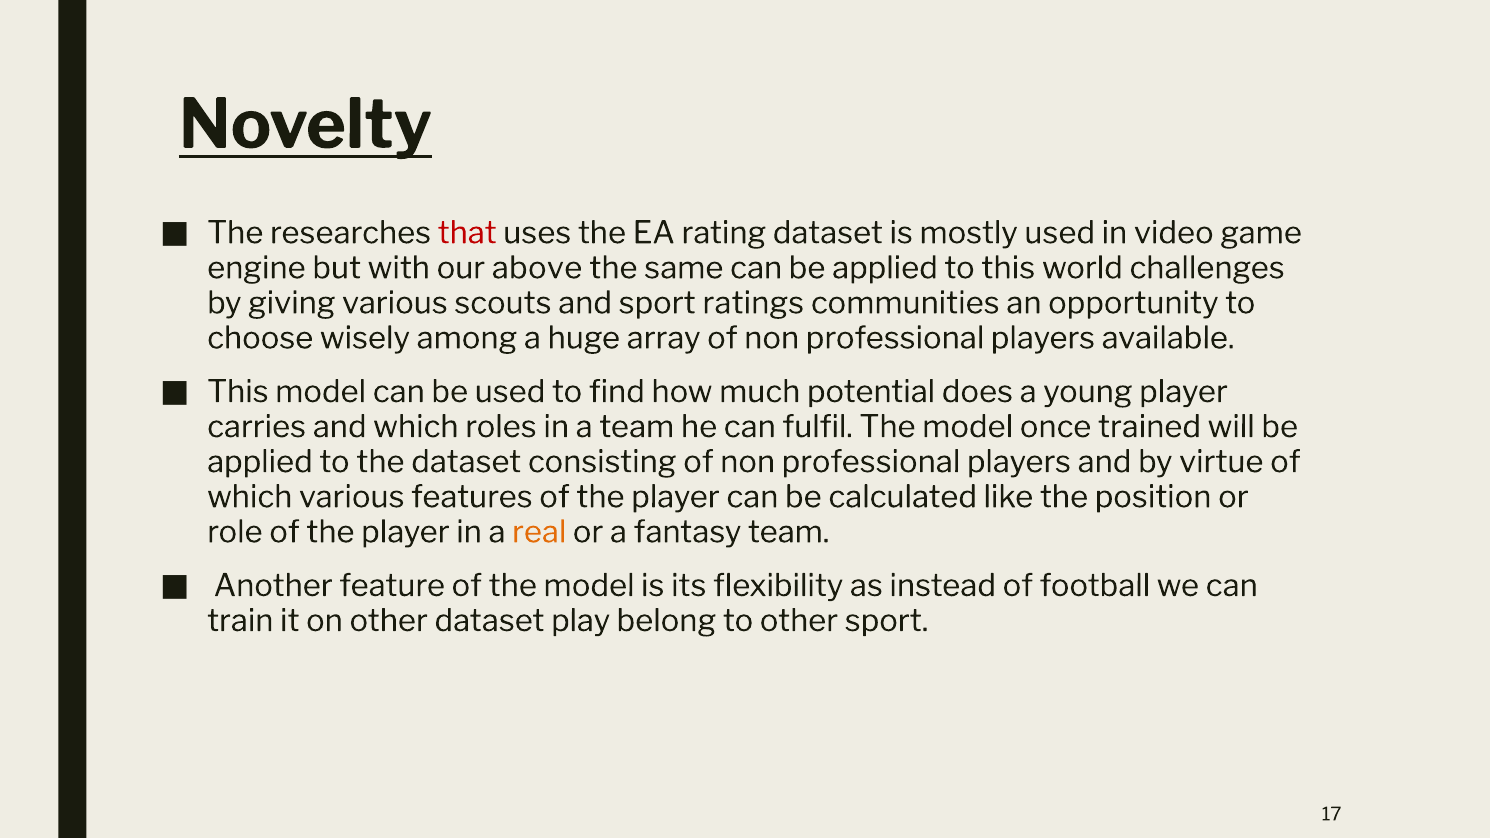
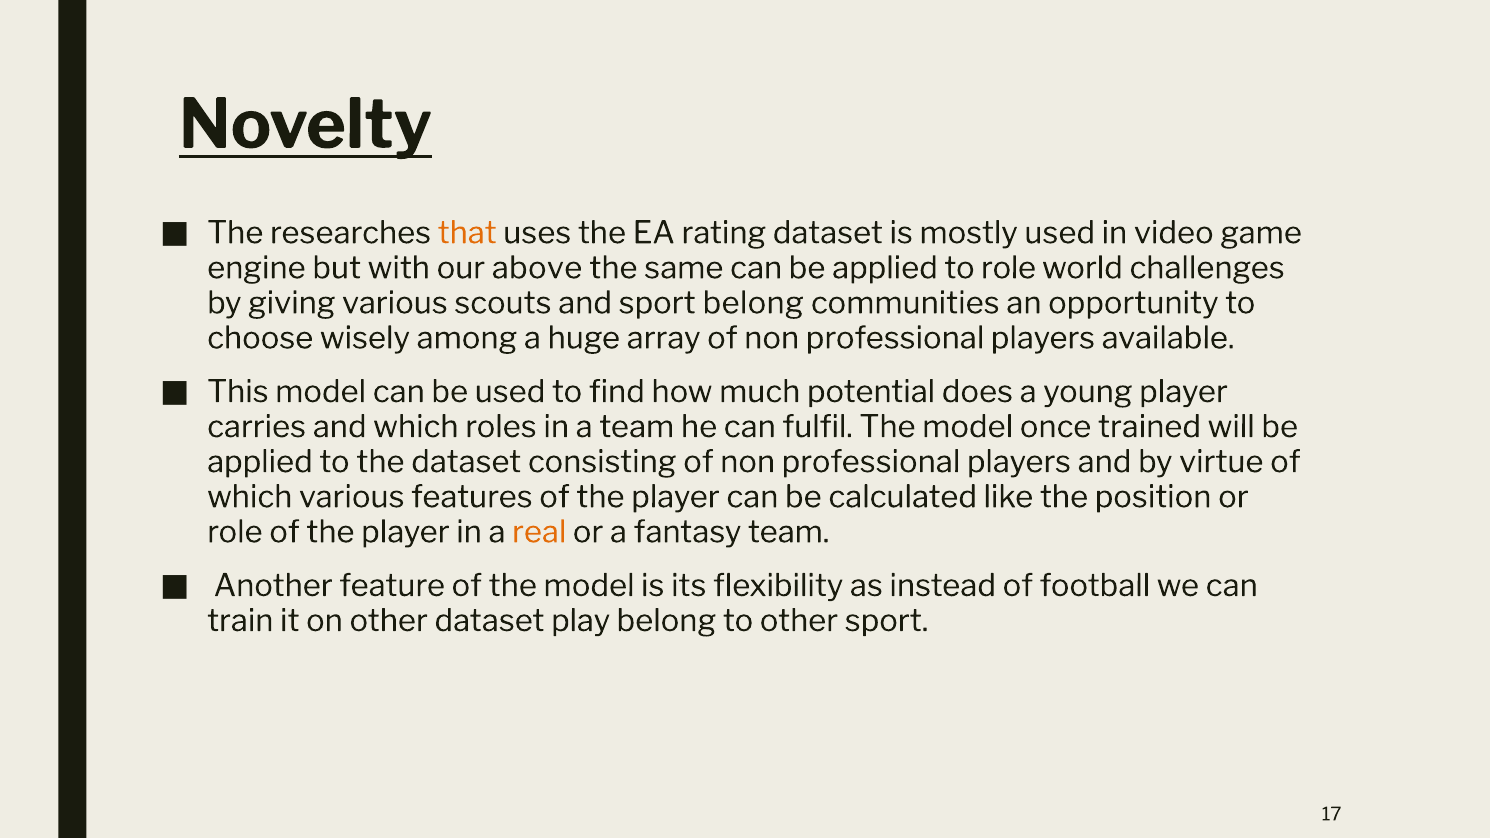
that colour: red -> orange (467, 233)
to this: this -> role (1008, 268)
sport ratings: ratings -> belong (753, 303)
